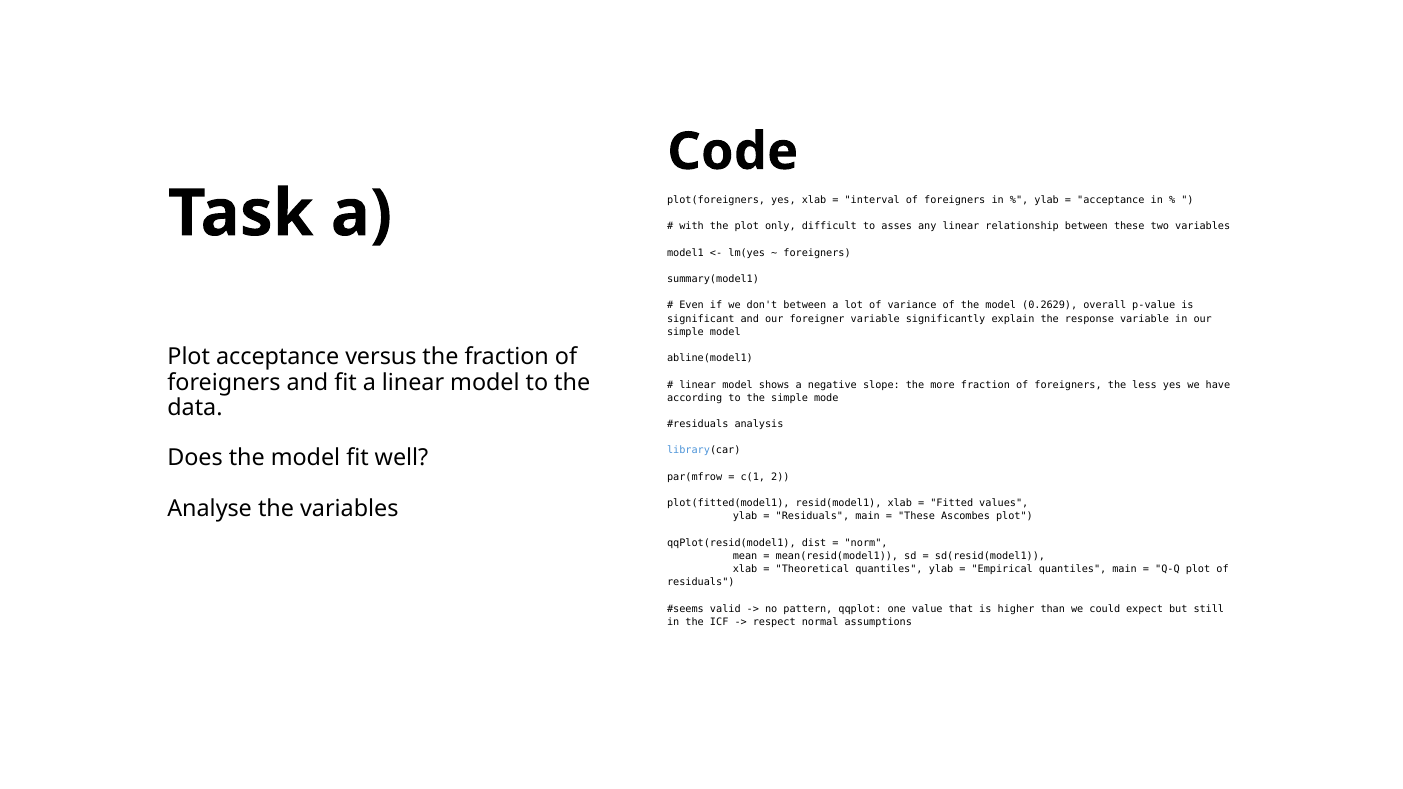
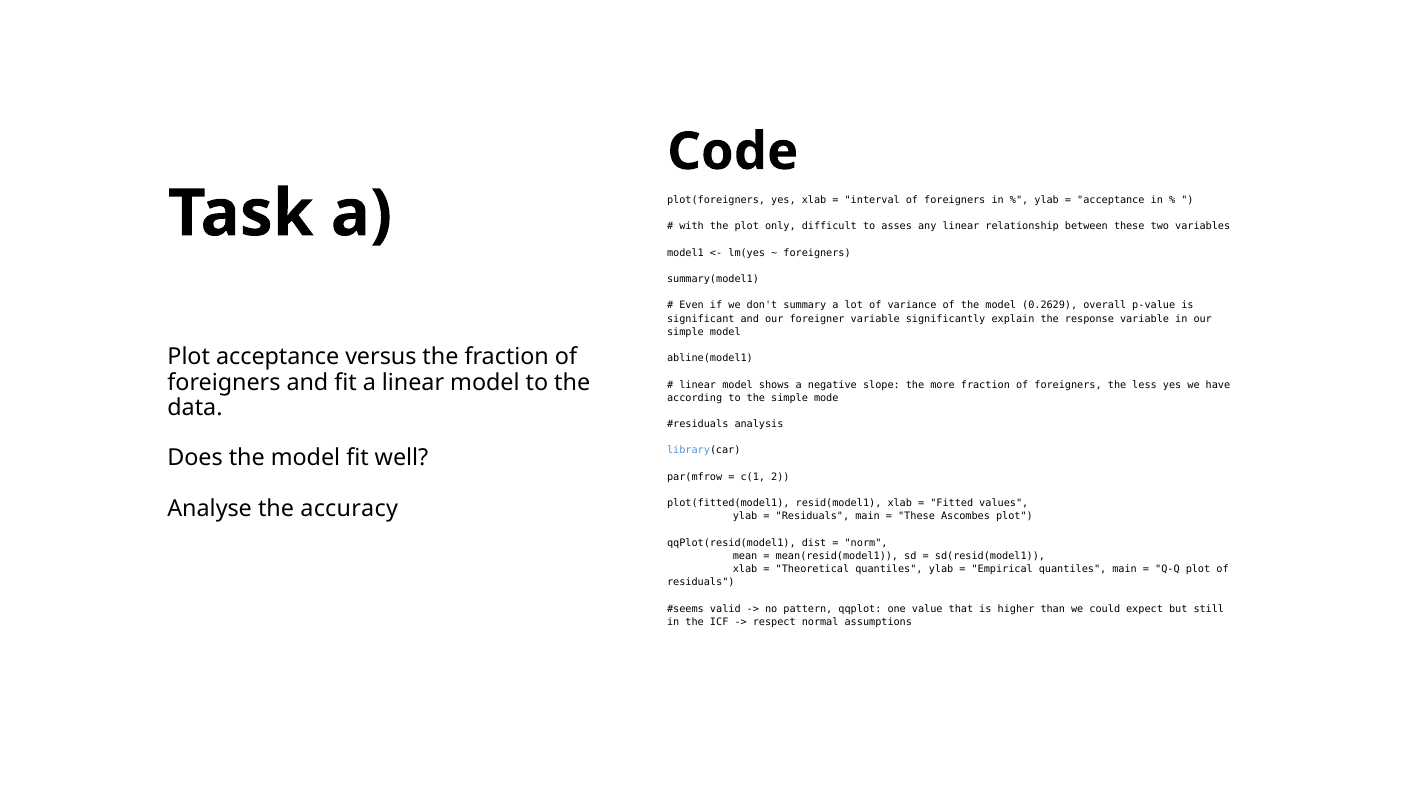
don't between: between -> summary (805, 306)
the variables: variables -> accuracy (349, 509)
